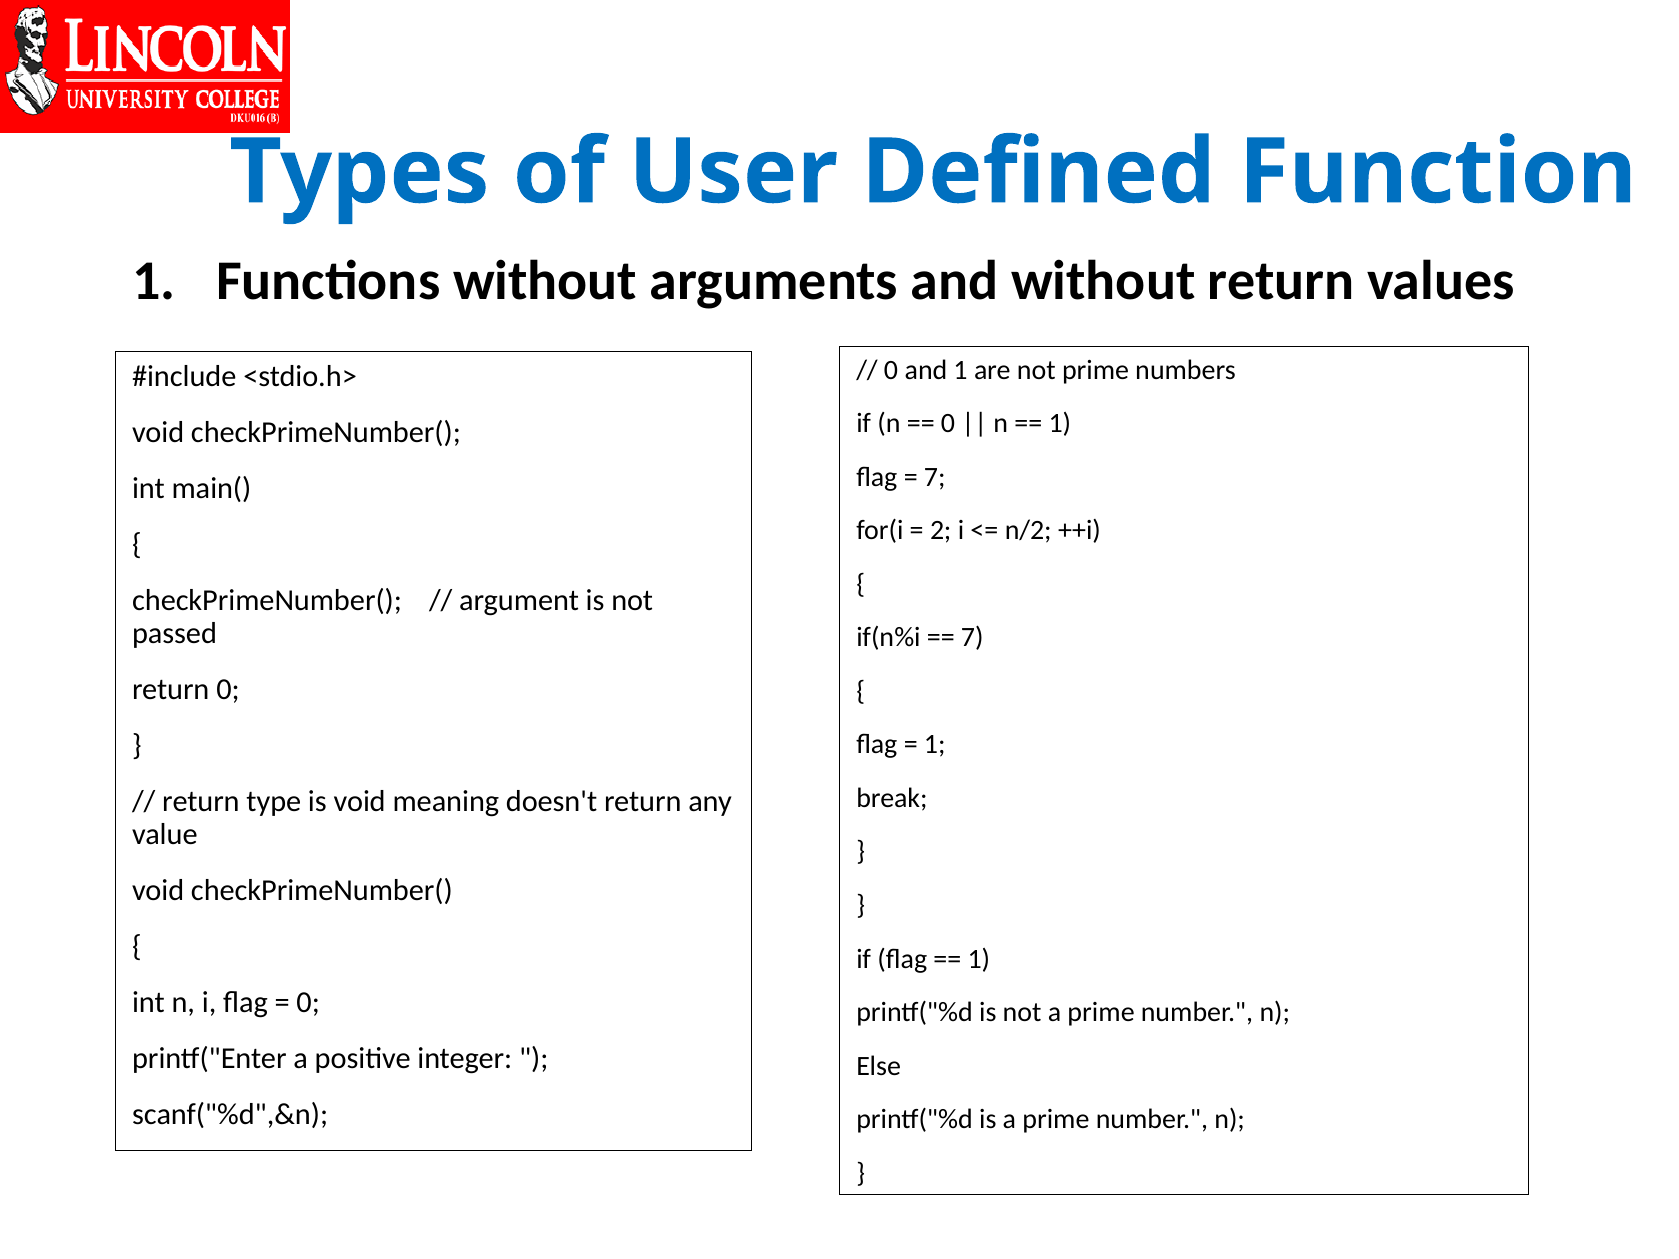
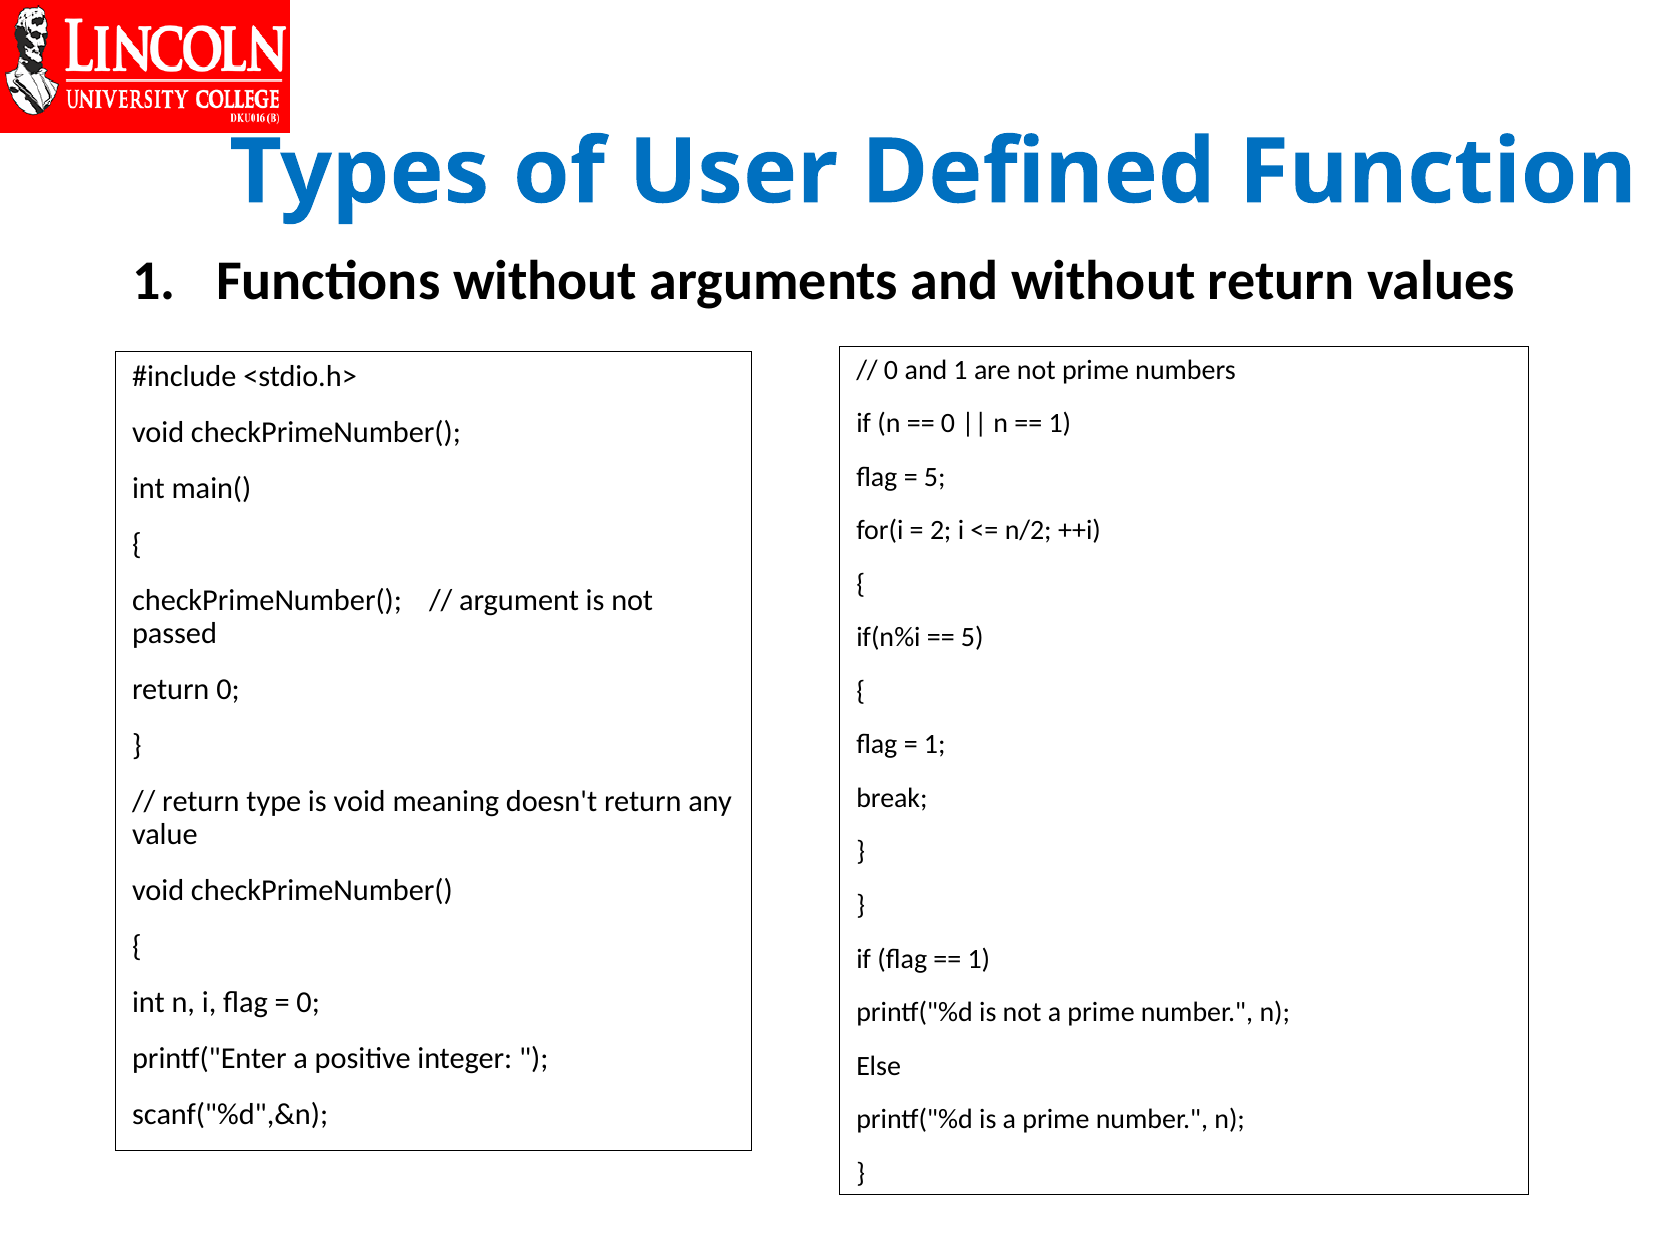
7: 7 -> 5 (935, 477)
7: 7 -> 5 (972, 638)
